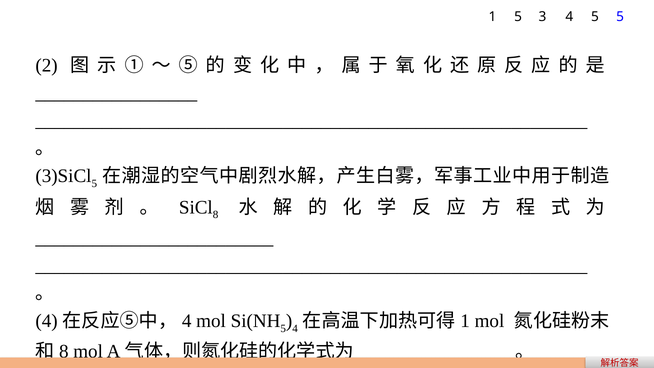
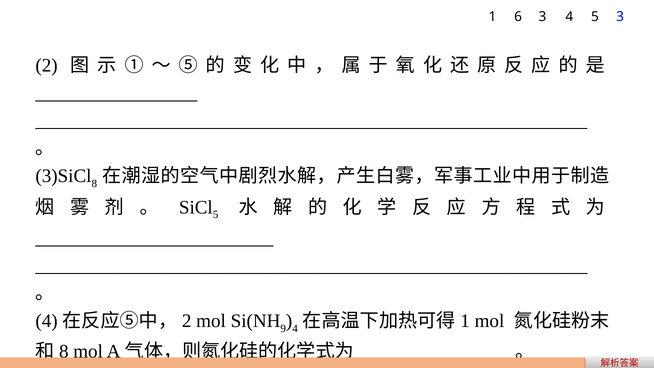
1 5: 5 -> 6 (518, 17)
5 5: 5 -> 3 (620, 17)
5: 5 -> 8 (94, 183)
8: 8 -> 5 (216, 215)
4: 4 -> 2 (187, 321)
5: 5 -> 9 (283, 328)
